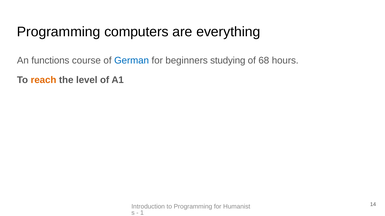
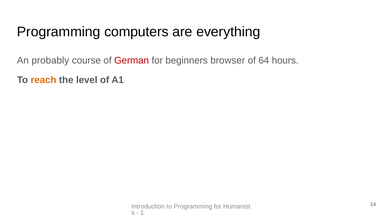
functions: functions -> probably (50, 61)
German colour: blue -> red (132, 61)
studying: studying -> browser (228, 61)
68: 68 -> 64 (264, 61)
